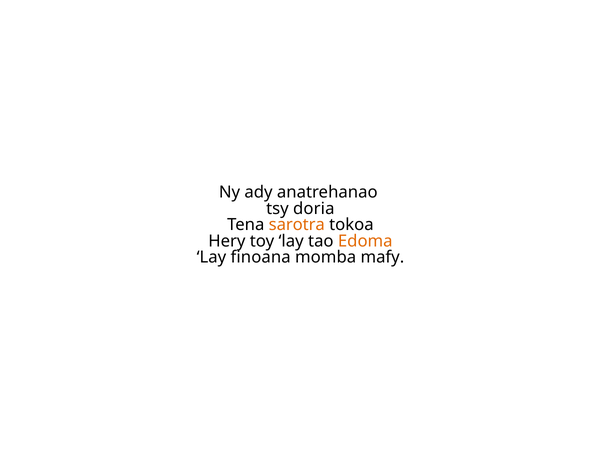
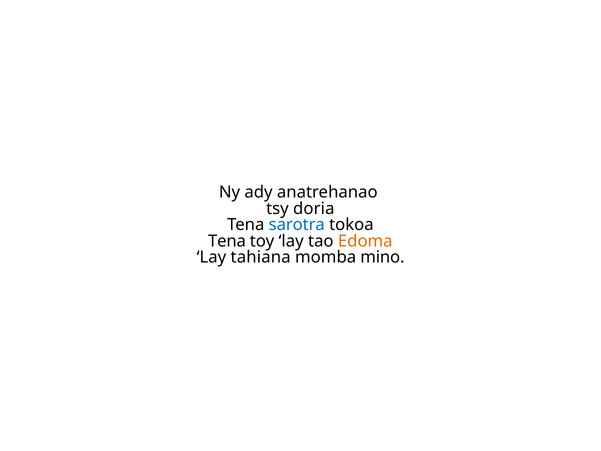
sarotra colour: orange -> blue (297, 225)
Hery: Hery -> Tena (227, 241)
finoana: finoana -> tahiana (261, 257)
mafy: mafy -> mino (382, 257)
